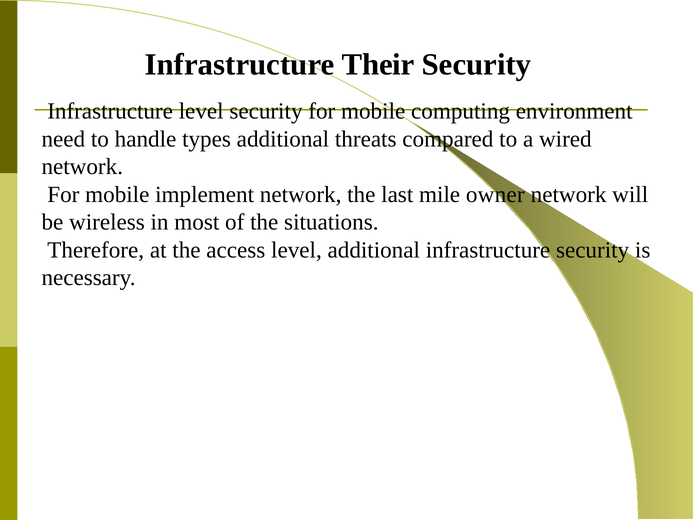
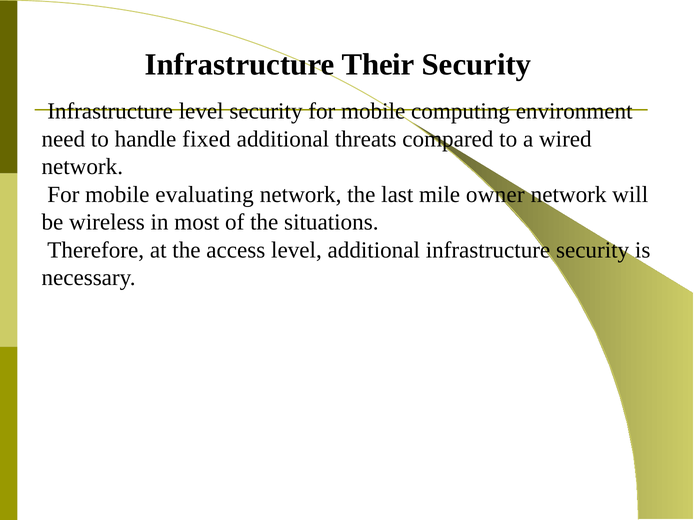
types: types -> fixed (206, 139)
implement: implement -> evaluating (205, 195)
